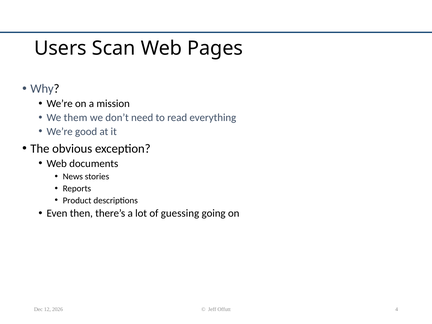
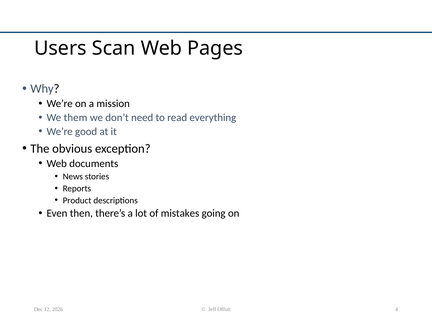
guessing: guessing -> mistakes (180, 213)
